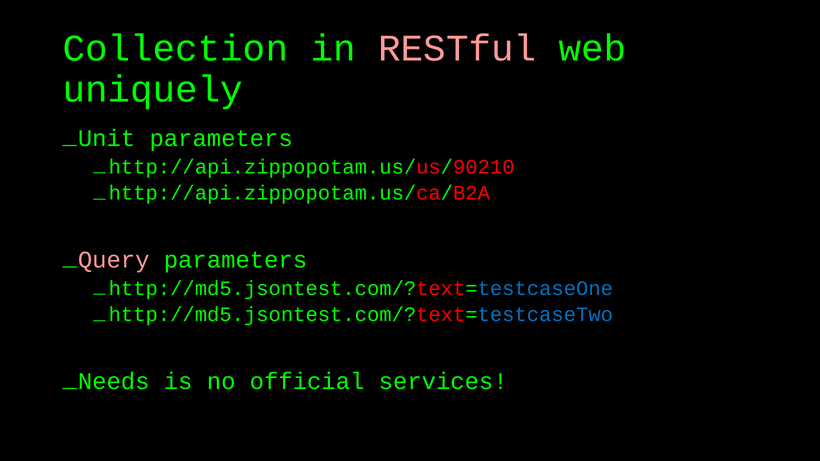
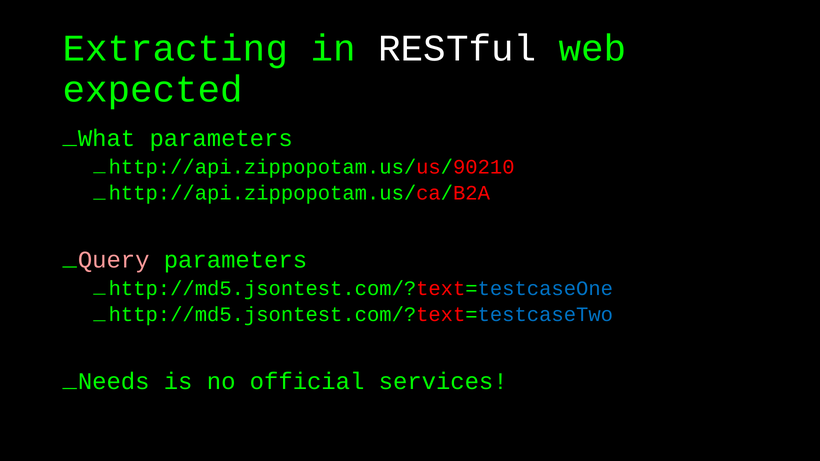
Collection: Collection -> Extracting (175, 49)
RESTful colour: pink -> white (457, 49)
uniquely: uniquely -> expected (153, 89)
Unit: Unit -> What (107, 139)
